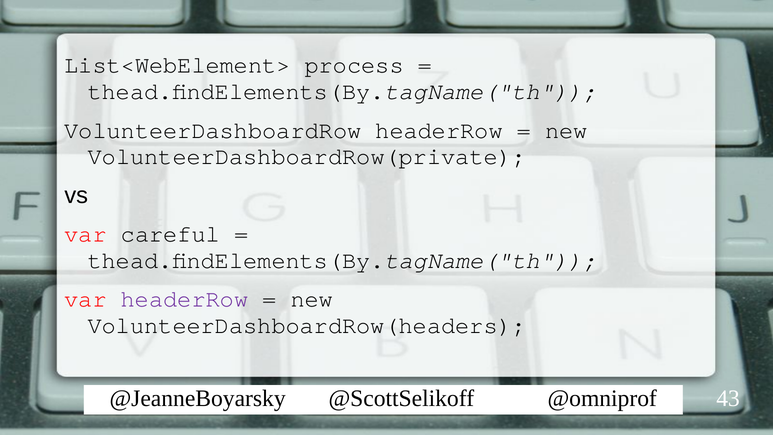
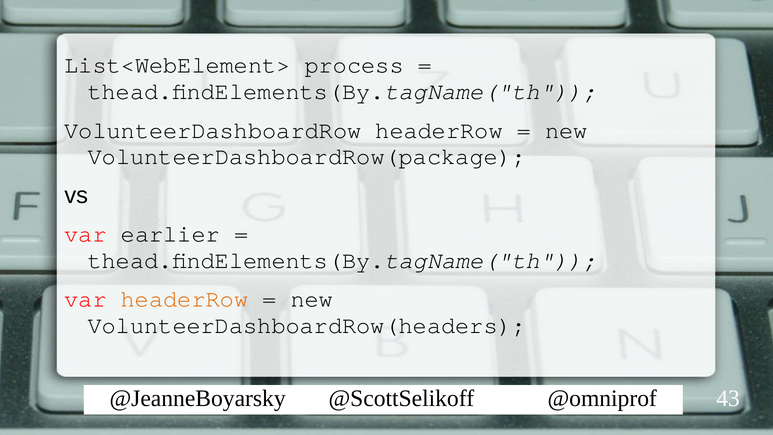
VolunteerDashboardRow(private: VolunteerDashboardRow(private -> VolunteerDashboardRow(package (307, 157)
careful: careful -> earlier (170, 234)
headerRow colour: purple -> orange (185, 299)
